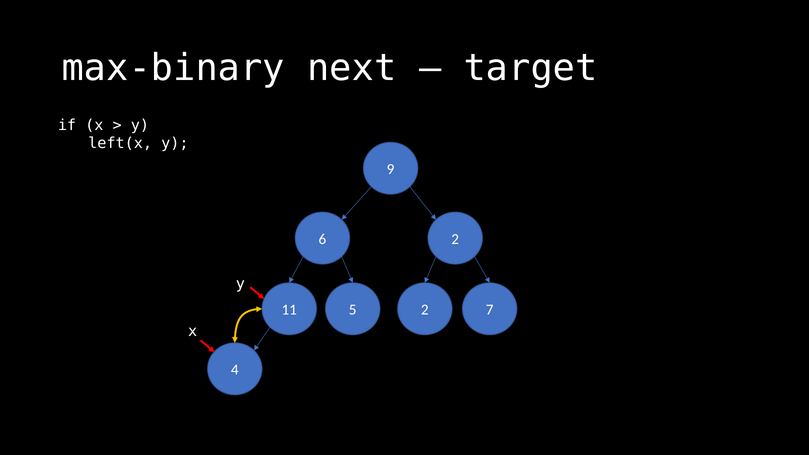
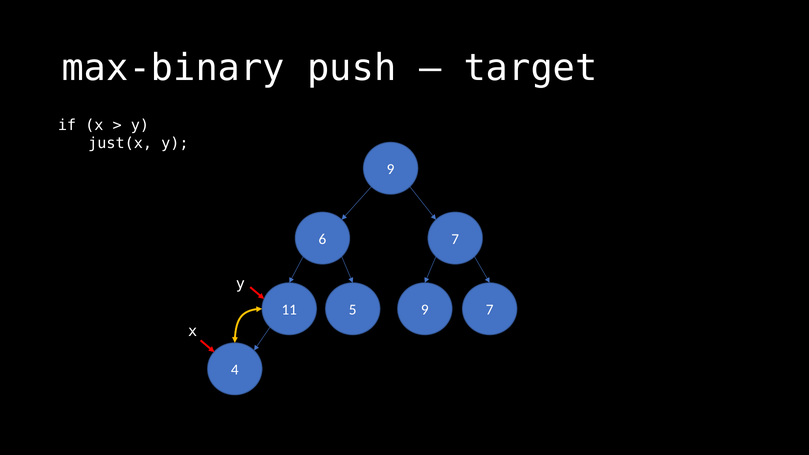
next: next -> push (352, 68)
left(x: left(x -> just(x (120, 144)
6 2: 2 -> 7 (455, 239)
5 2: 2 -> 9 (425, 310)
